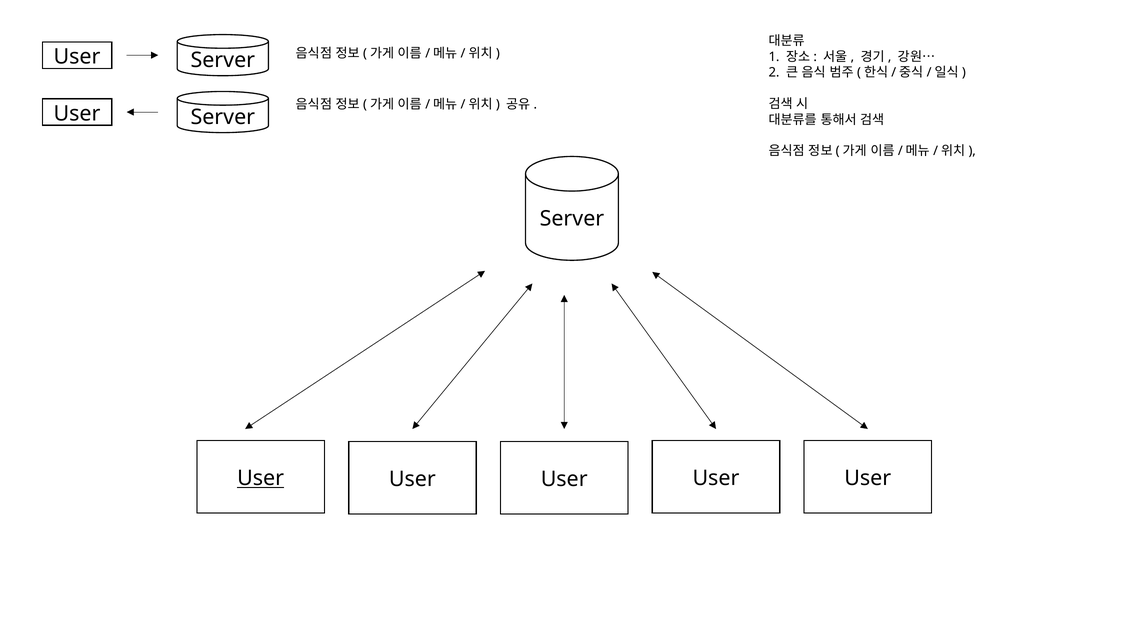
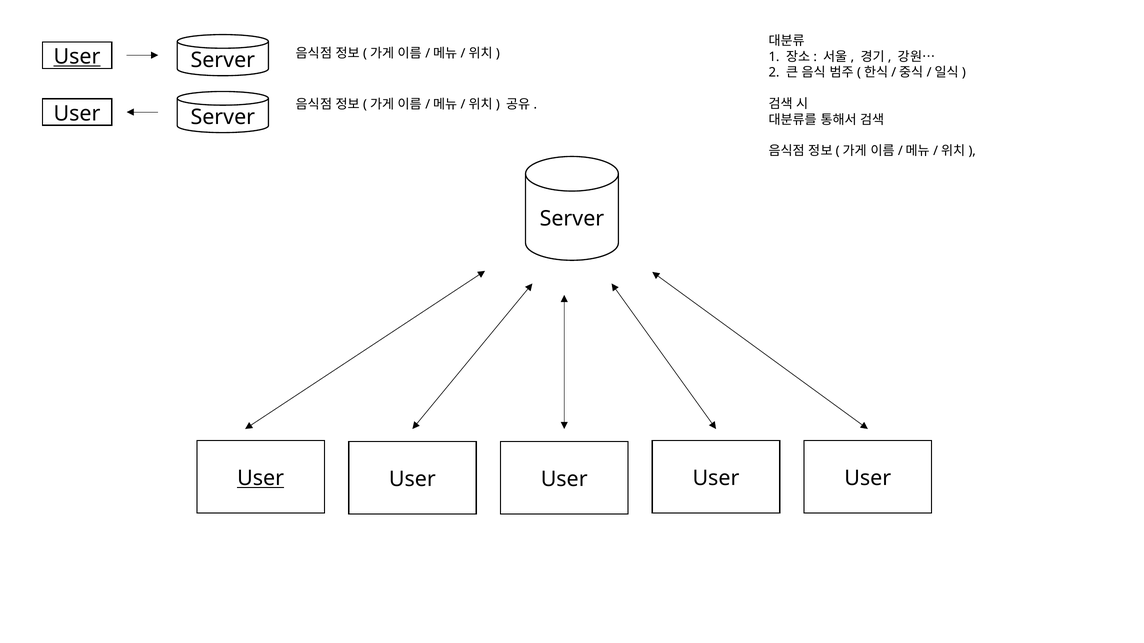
User underline: none -> present (77, 57)
